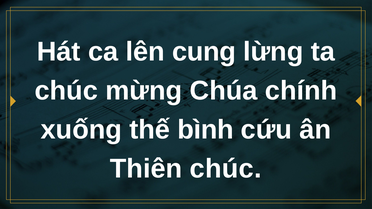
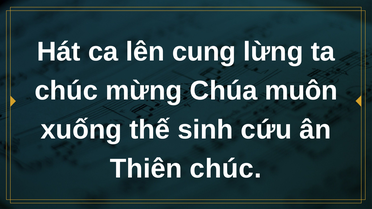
chính: chính -> muôn (301, 91)
bình: bình -> sinh (205, 130)
